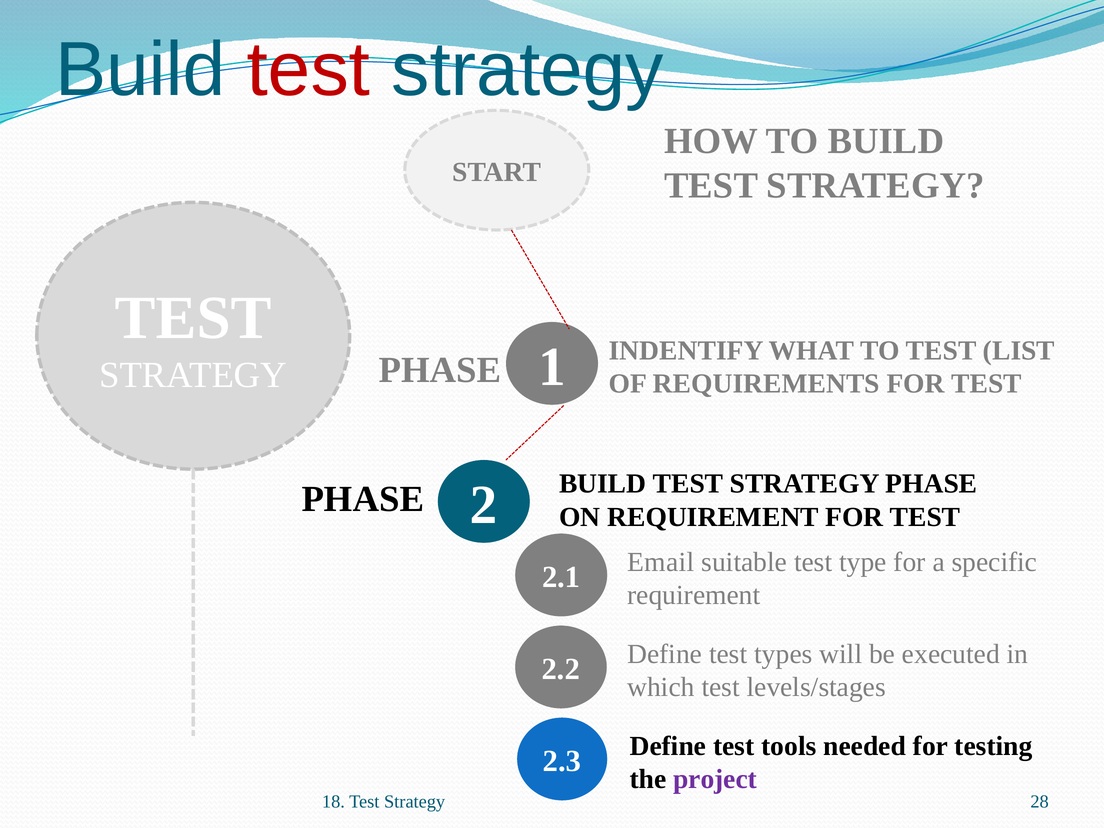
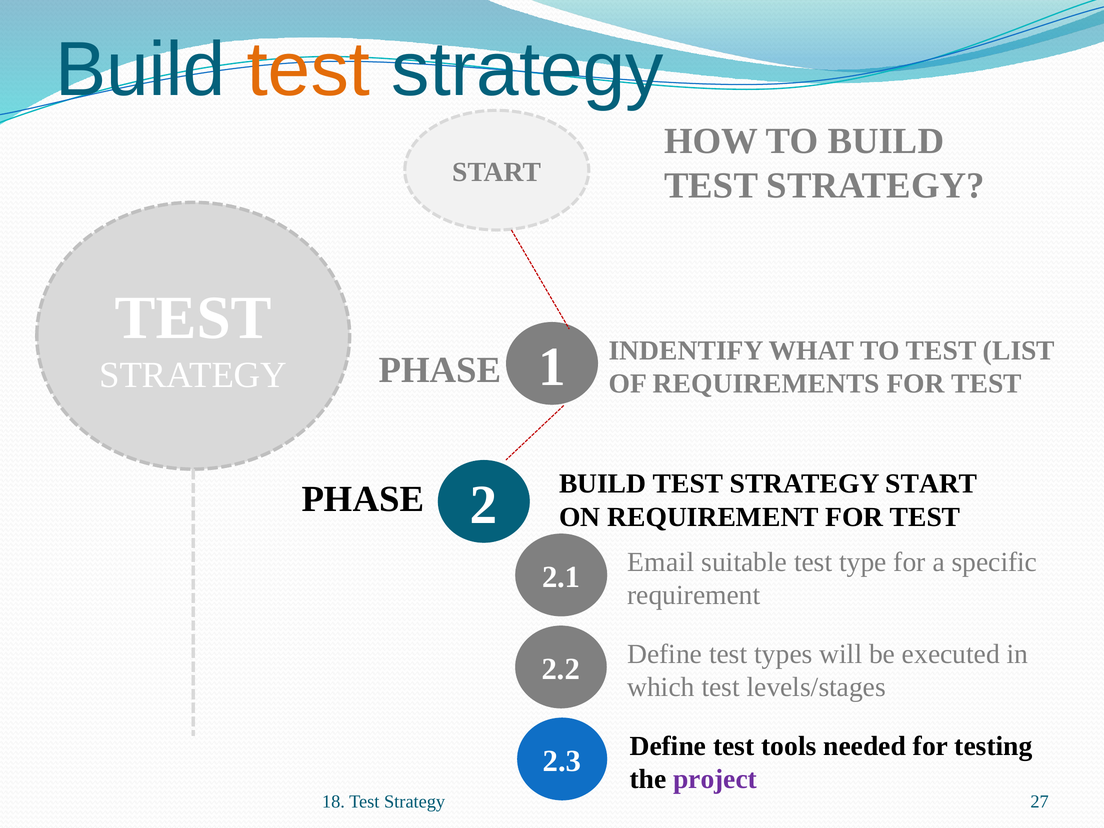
test colour: red -> orange (308, 70)
PHASE: PHASE -> START (931, 484)
28: 28 -> 27 (1040, 802)
